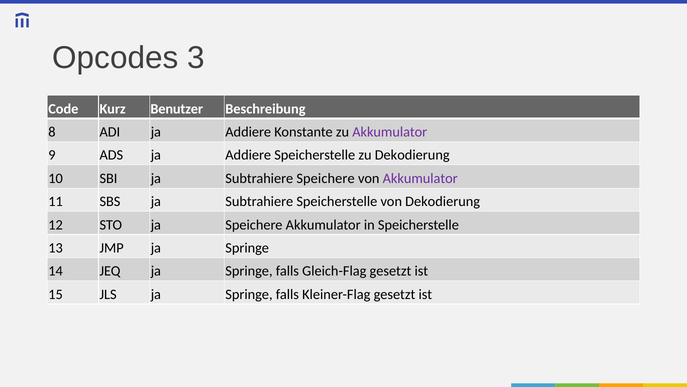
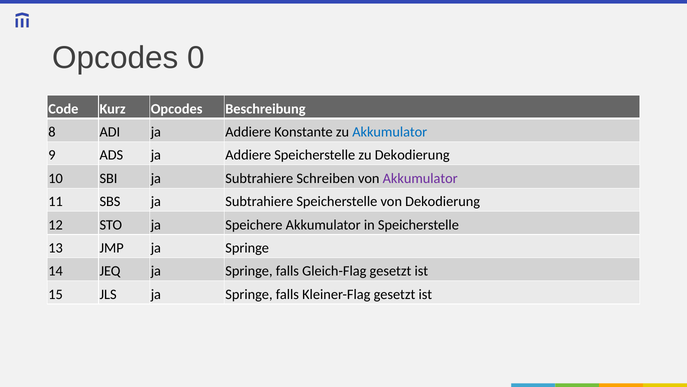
3: 3 -> 0 (196, 58)
Kurz Benutzer: Benutzer -> Opcodes (177, 109)
Akkumulator colour: purple -> blue (390, 132)
Subtrahiere Speichere: Speichere -> Schreiben (326, 178)
